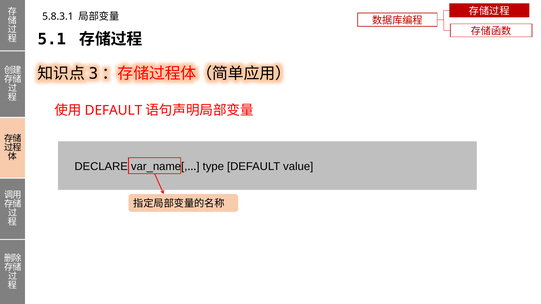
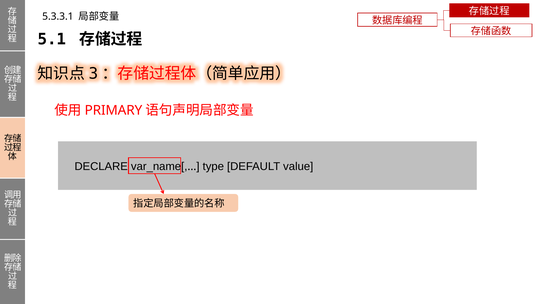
5.8.3.1: 5.8.3.1 -> 5.3.3.1 (58, 17)
DEFAULT: DEFAULT -> PRIMARY (113, 111)
